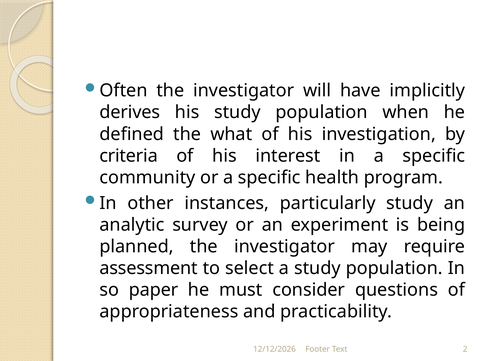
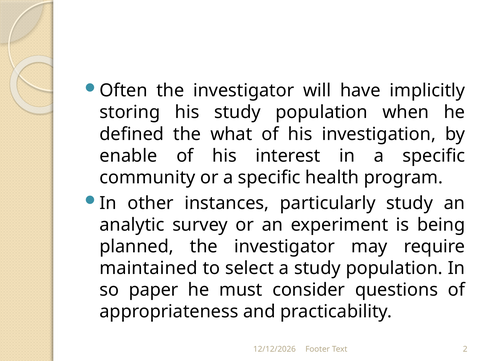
derives: derives -> storing (130, 112)
criteria: criteria -> enable (128, 156)
assessment: assessment -> maintained (148, 268)
